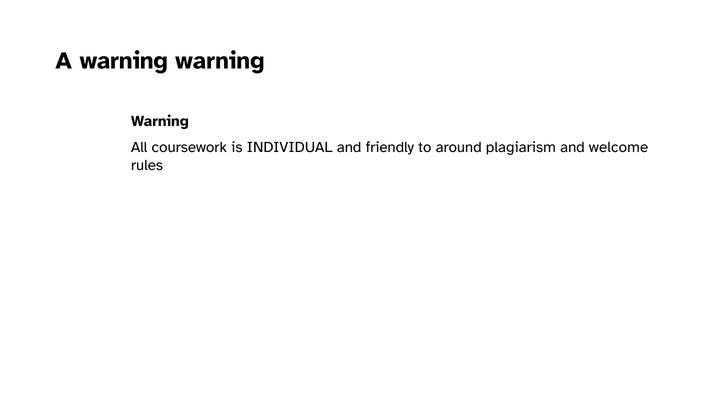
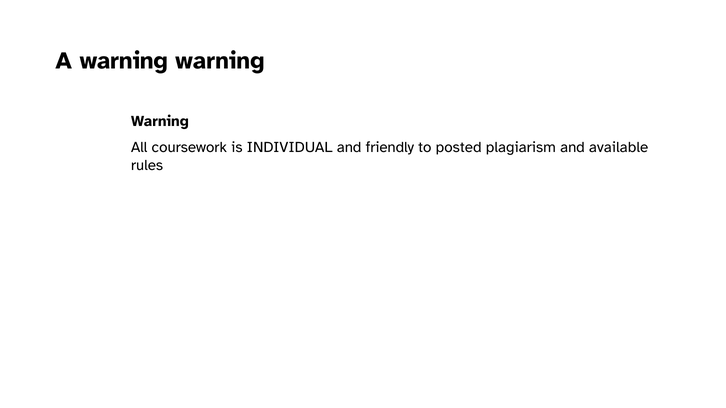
around: around -> posted (459, 147)
welcome: welcome -> available (619, 147)
